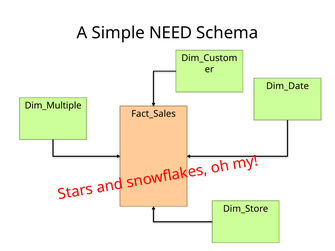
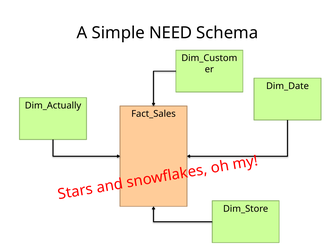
Dim_Multiple: Dim_Multiple -> Dim_Actually (53, 106)
